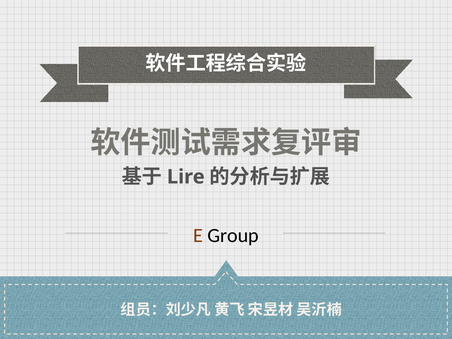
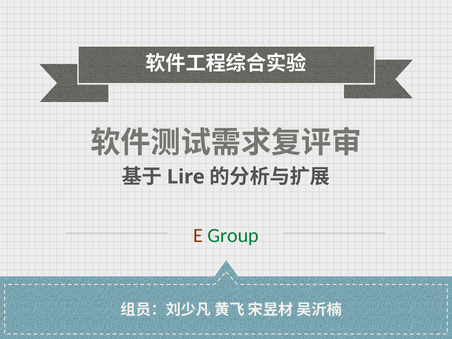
Group colour: black -> green (233, 236)
